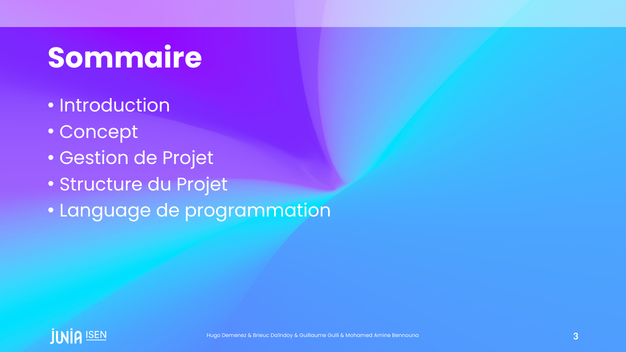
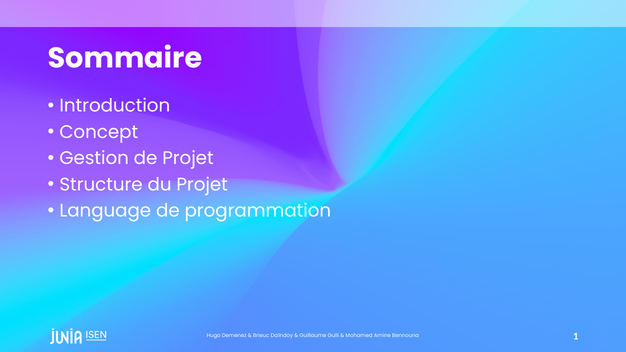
3: 3 -> 1 (576, 336)
